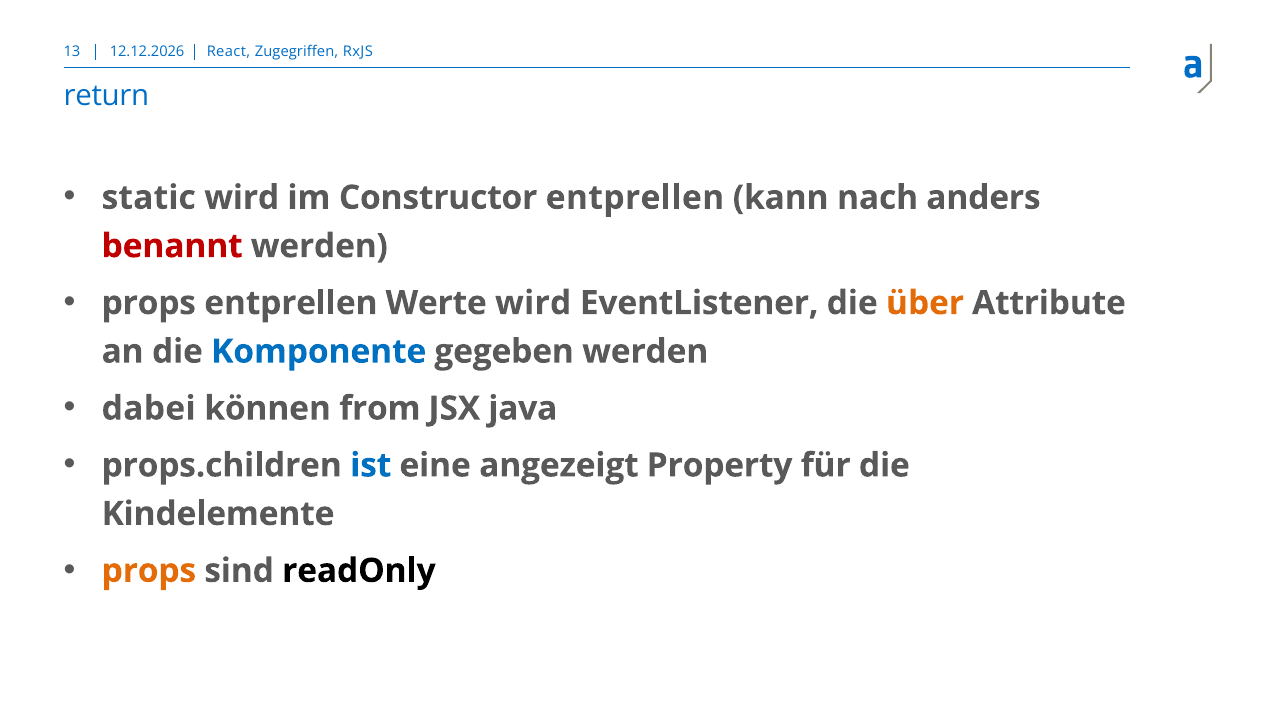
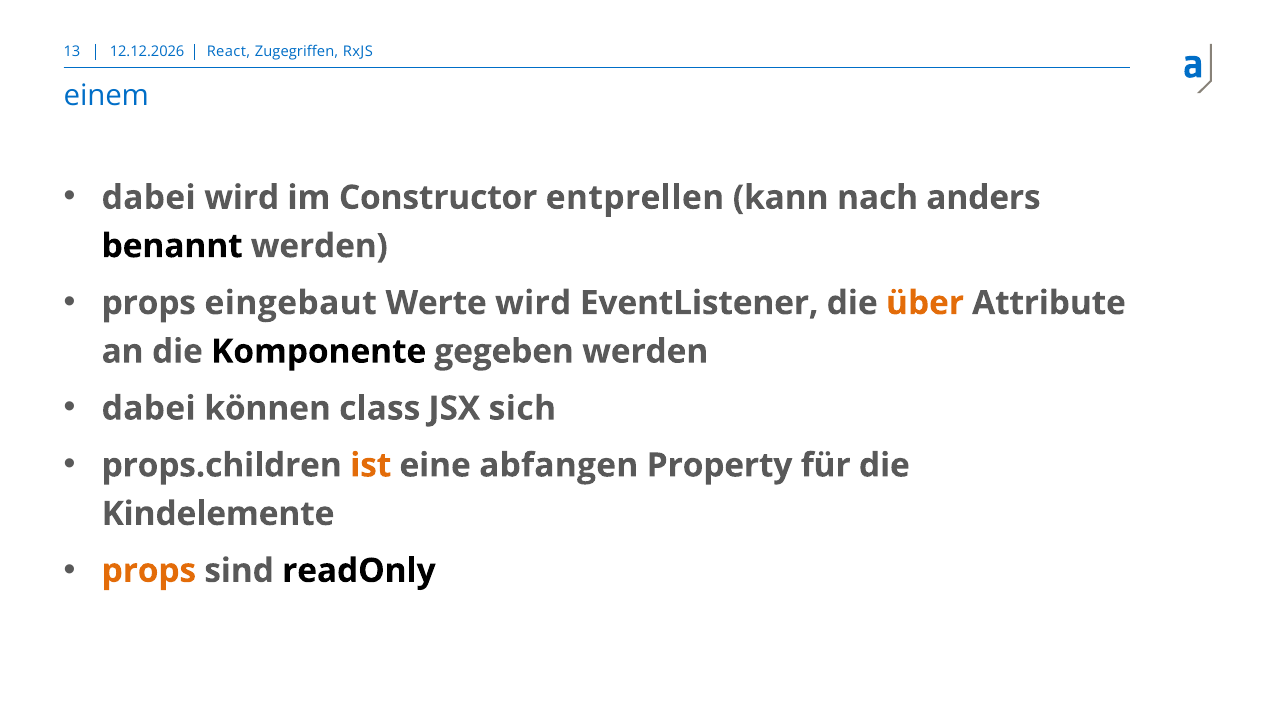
return: return -> einem (106, 95)
static: static -> dabei (149, 198)
benannt colour: red -> black (172, 246)
props entprellen: entprellen -> eingebaut (291, 303)
Komponente colour: blue -> black (319, 352)
from: from -> class (380, 408)
java: java -> sich (522, 408)
ist colour: blue -> orange (371, 465)
angezeigt: angezeigt -> abfangen (559, 465)
